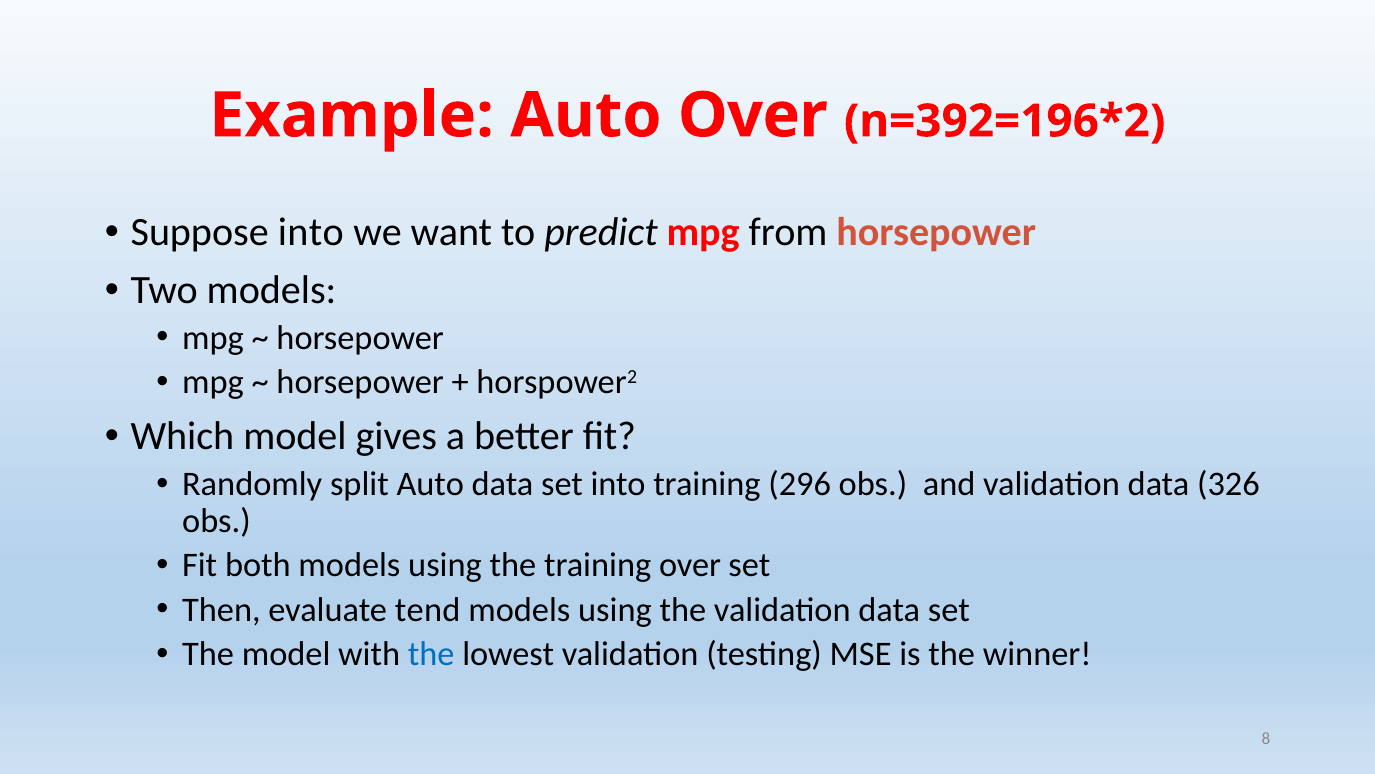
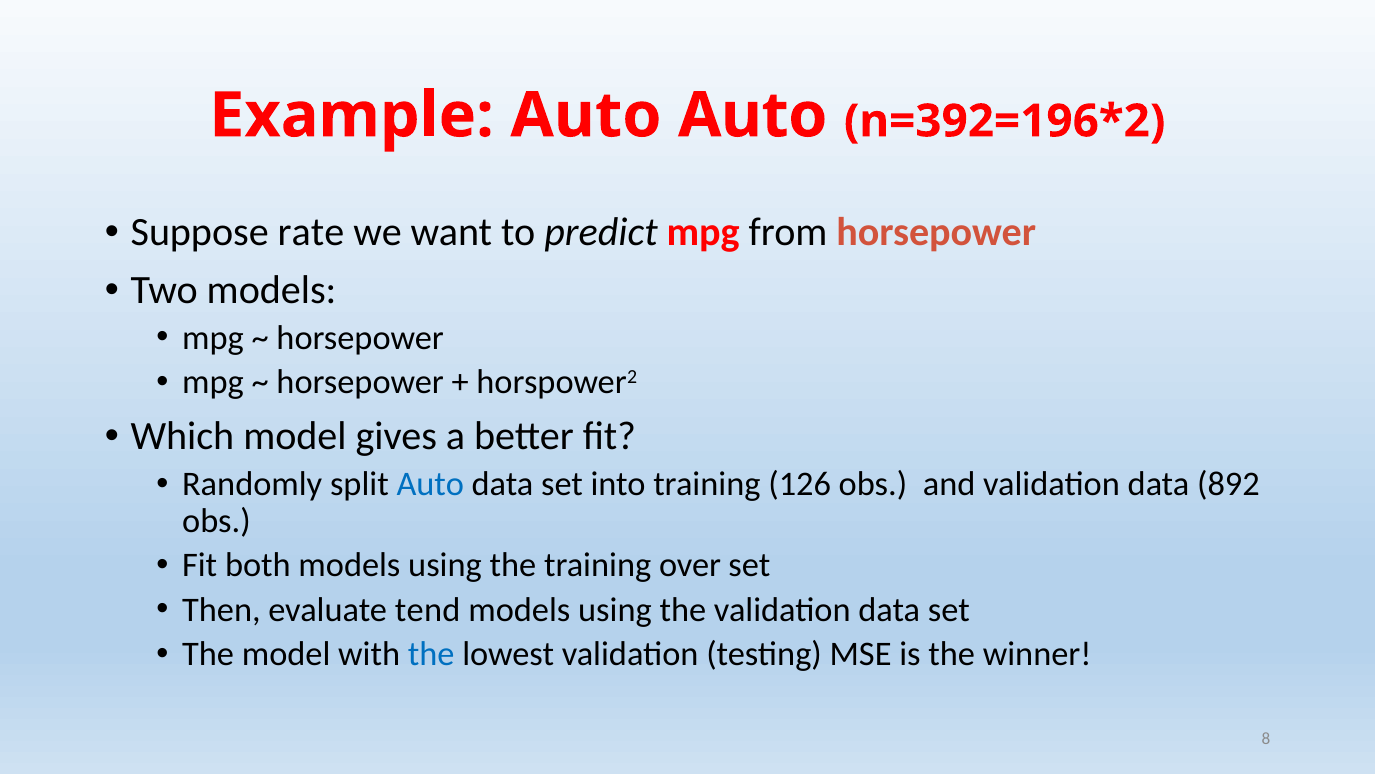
Auto Over: Over -> Auto (753, 116)
Suppose into: into -> rate (311, 232)
Auto colour: black -> blue (430, 484)
296: 296 -> 126 (800, 484)
326: 326 -> 892 (1228, 484)
